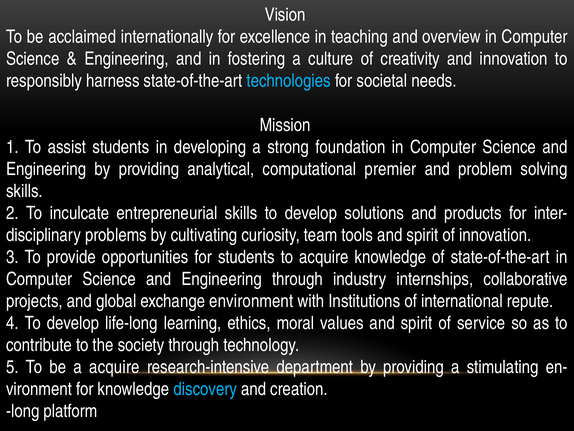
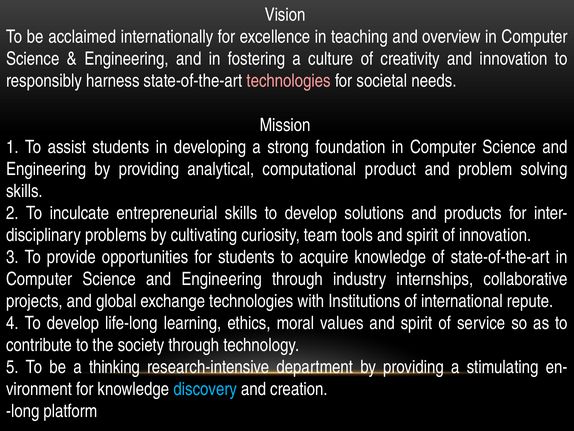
technologies colour: light blue -> pink (289, 81)
premier: premier -> product (390, 169)
exchange environment: environment -> technologies (251, 301)
a acquire: acquire -> thinking (115, 367)
